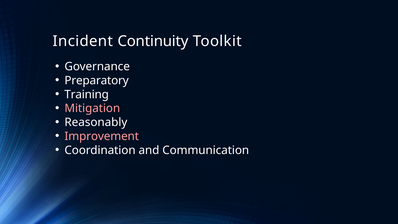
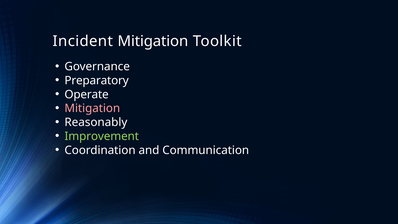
Incident Continuity: Continuity -> Mitigation (153, 41)
Training: Training -> Operate (87, 94)
Improvement colour: pink -> light green (102, 136)
